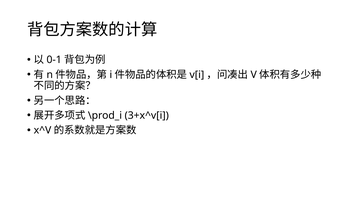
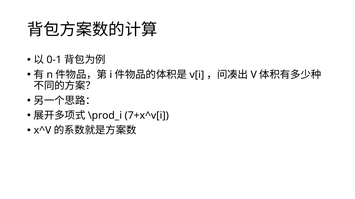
3+x^v[i: 3+x^v[i -> 7+x^v[i (147, 116)
